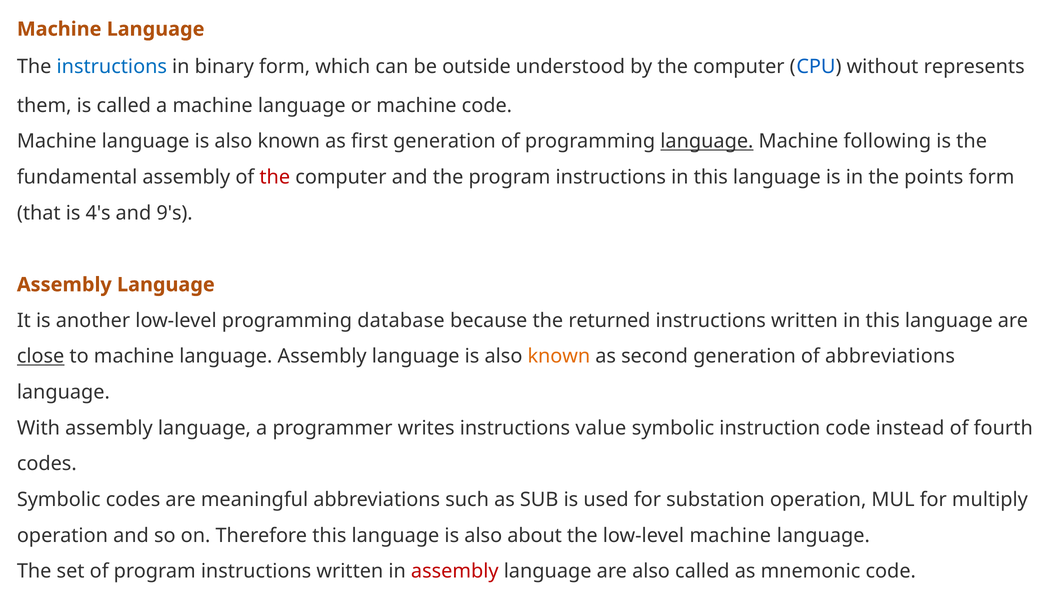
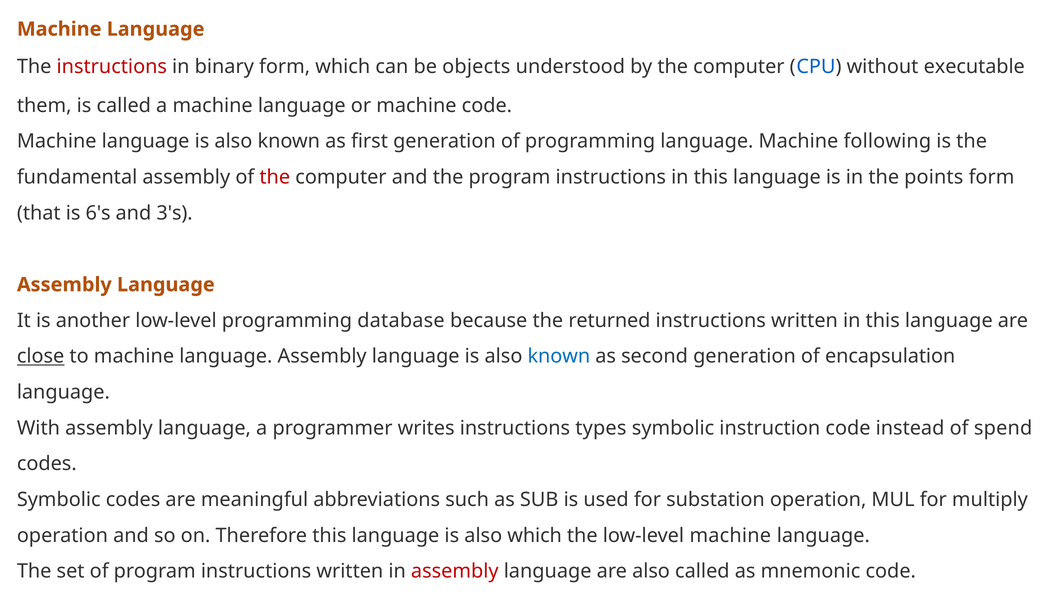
instructions colour: blue -> red (112, 67)
outside: outside -> objects (476, 67)
represents: represents -> executable (974, 67)
language underline: present -> none (707, 142)
4's: 4's -> 6's (98, 213)
9's: 9's -> 3's (175, 213)
known colour: orange -> blue (559, 357)
of abbreviations: abbreviations -> encapsulation (890, 357)
value: value -> types (601, 428)
fourth: fourth -> spend (1003, 428)
also about: about -> which (535, 536)
